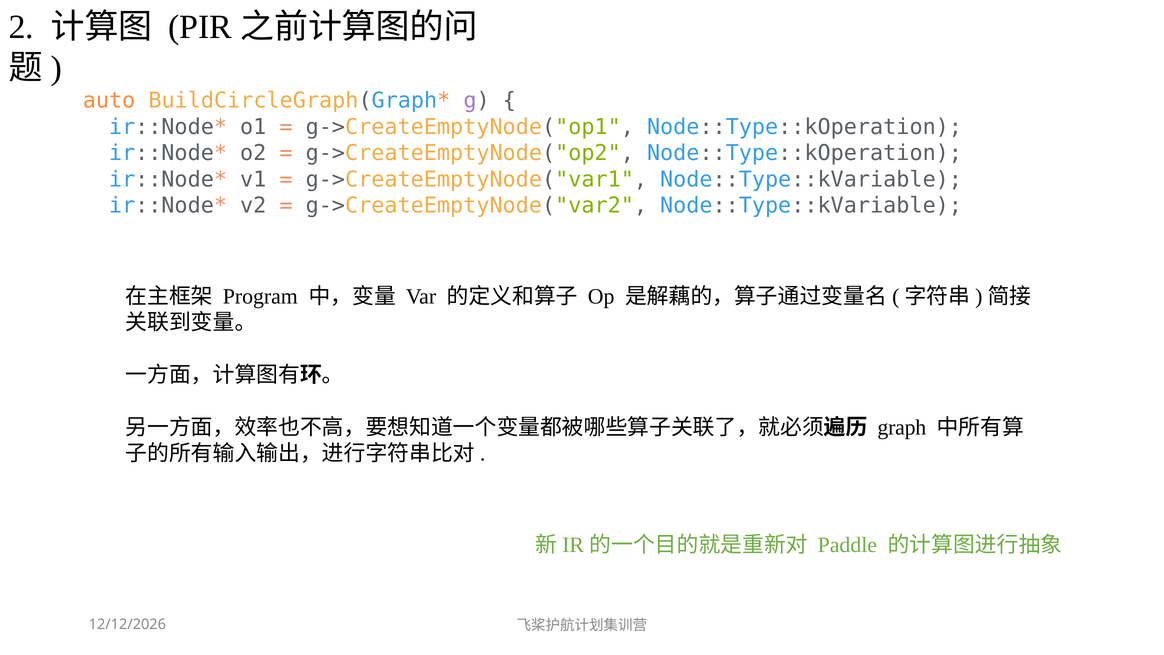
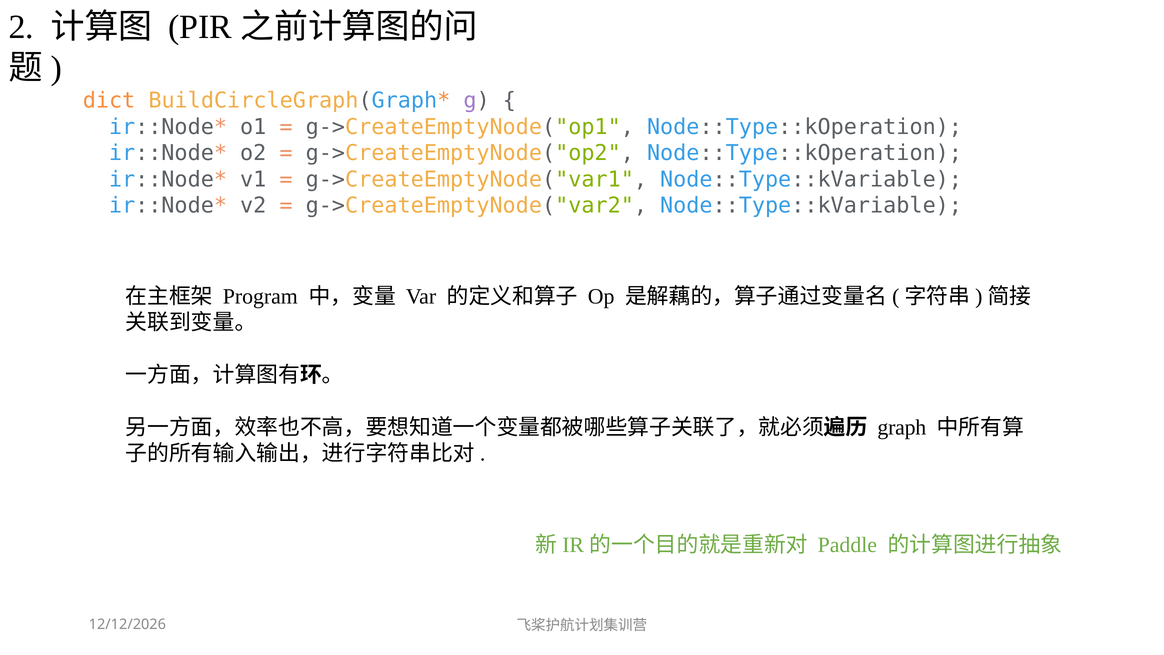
auto: auto -> dict (109, 101)
